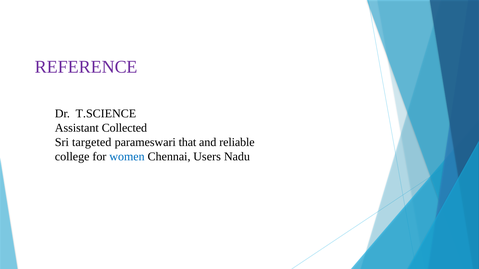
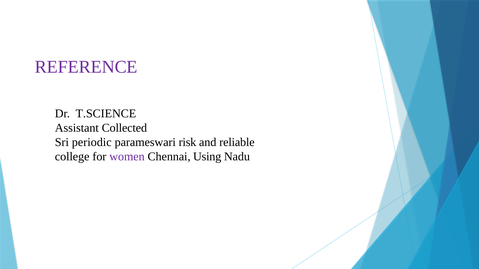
targeted: targeted -> periodic (92, 142)
that: that -> risk (187, 142)
women colour: blue -> purple (127, 157)
Users: Users -> Using (207, 157)
